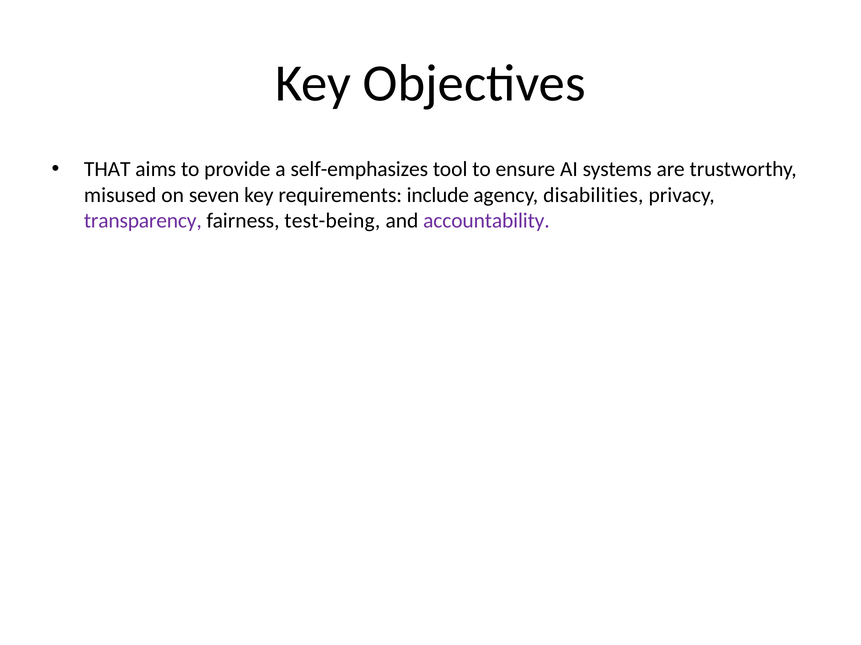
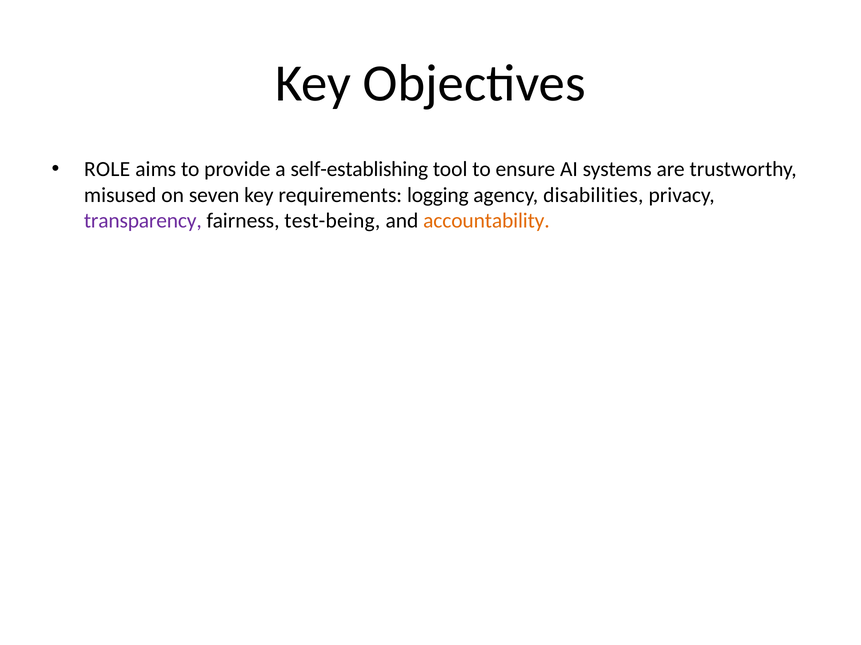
THAT: THAT -> ROLE (107, 169)
self-emphasizes: self-emphasizes -> self-establishing (359, 169)
include: include -> logging (438, 195)
accountability colour: purple -> orange (486, 221)
